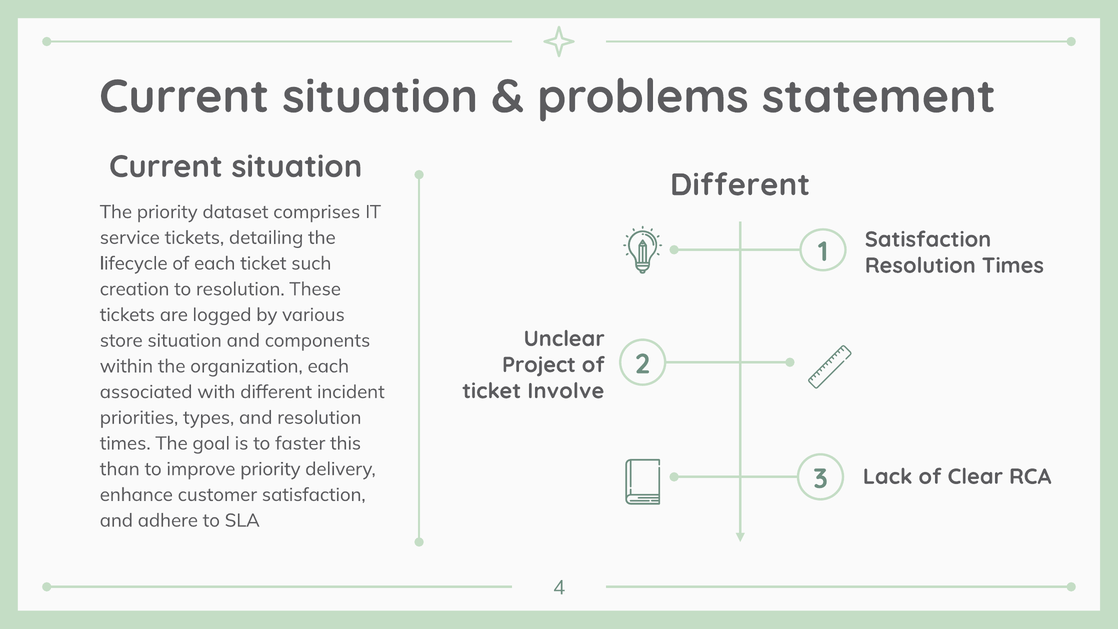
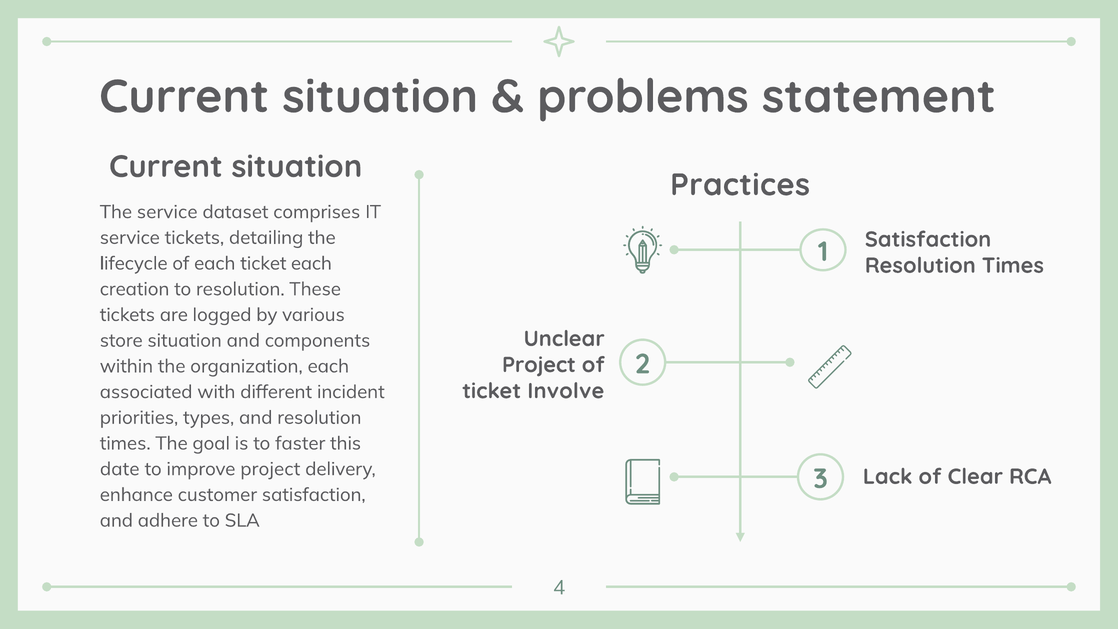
Different: Different -> Practices (740, 185)
The priority: priority -> service (167, 212)
ticket such: such -> each (311, 263)
than: than -> date (120, 469)
improve priority: priority -> project (270, 469)
